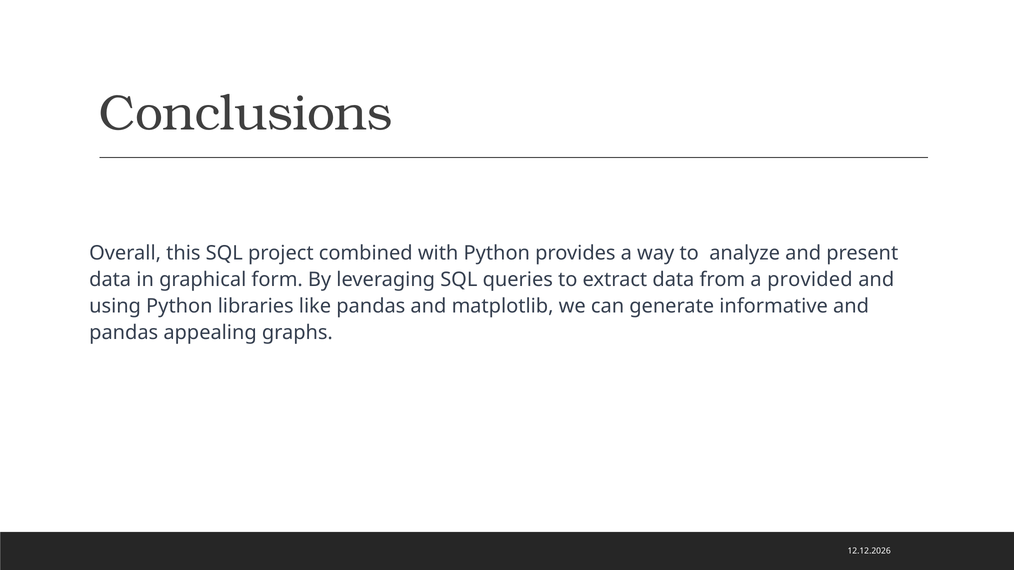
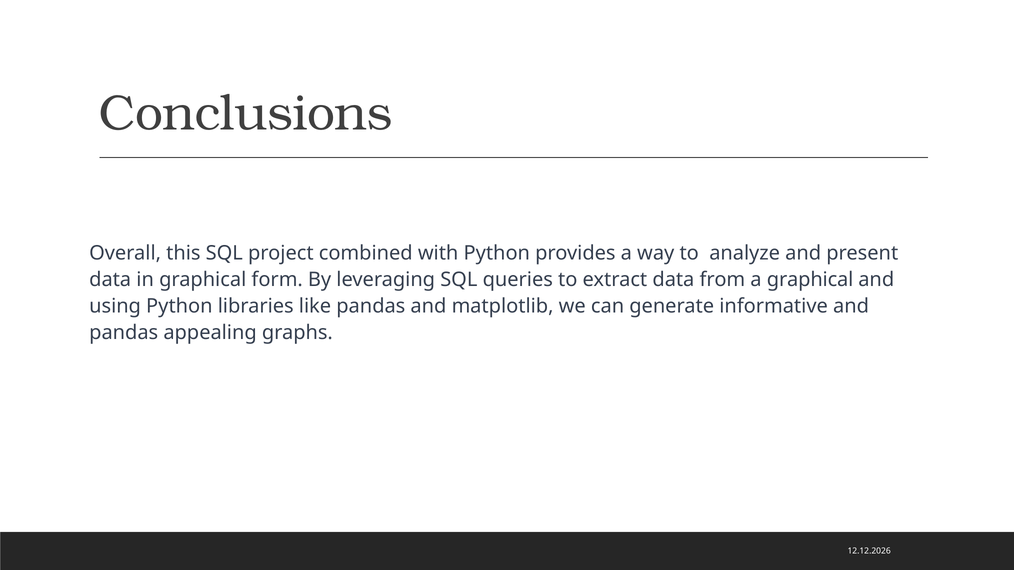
a provided: provided -> graphical (810, 280)
